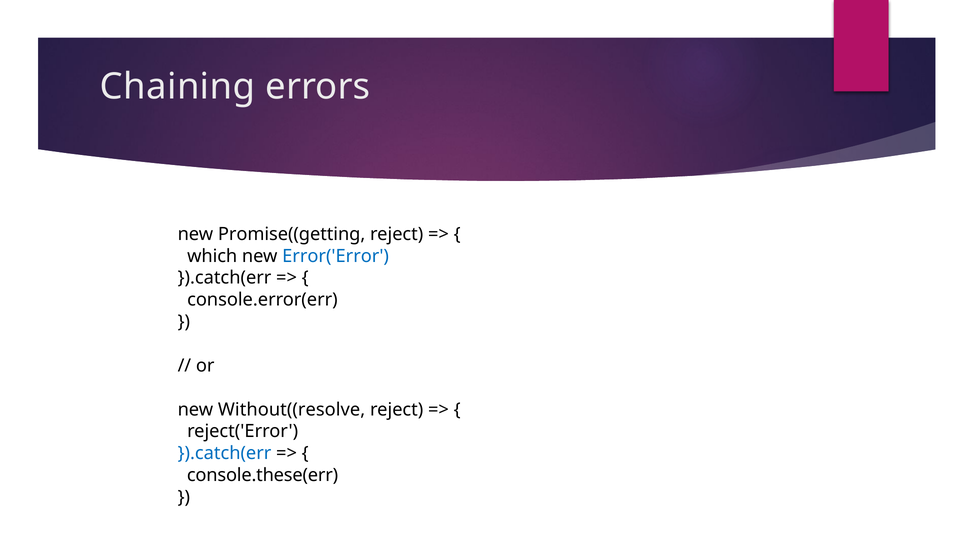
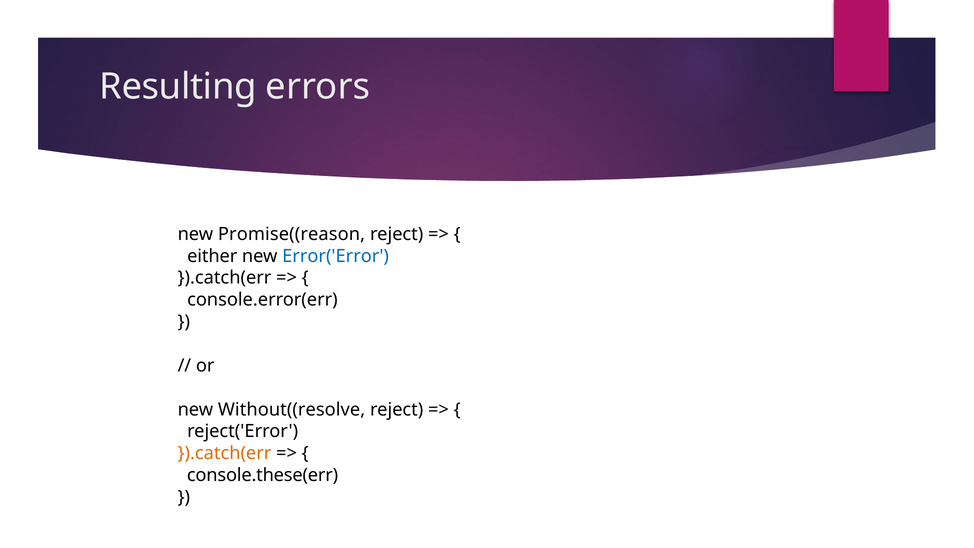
Chaining: Chaining -> Resulting (178, 87)
Promise((getting: Promise((getting -> Promise((reason (292, 234)
which: which -> either (212, 256)
}).catch(err colour: blue -> orange (225, 453)
